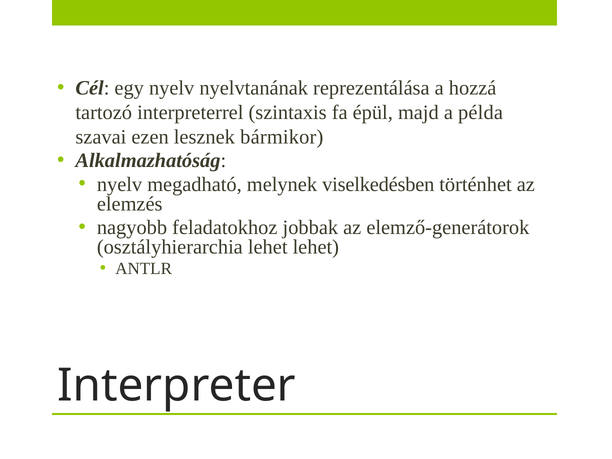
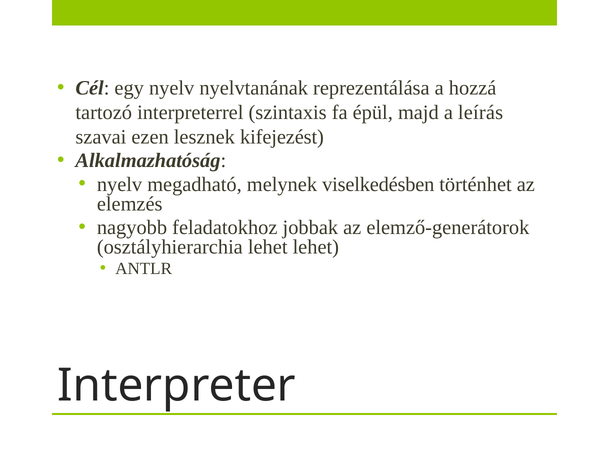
példa: példa -> leírás (481, 112)
bármikor: bármikor -> kifejezést (282, 137)
